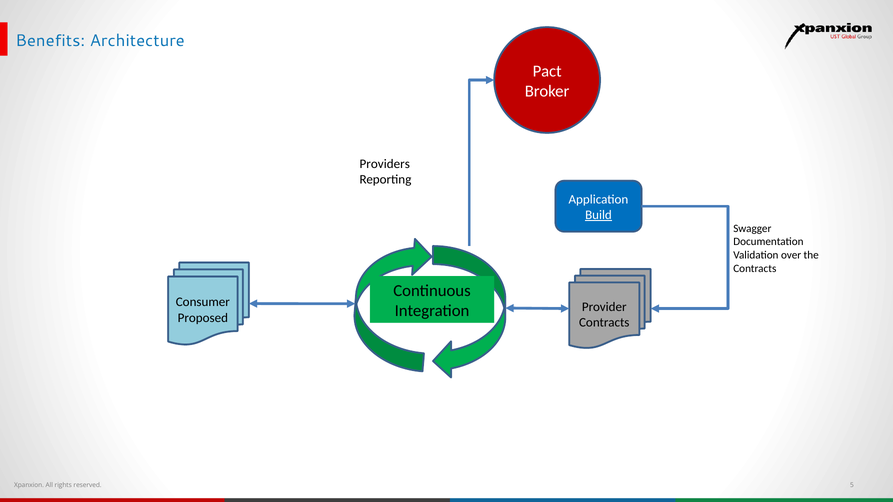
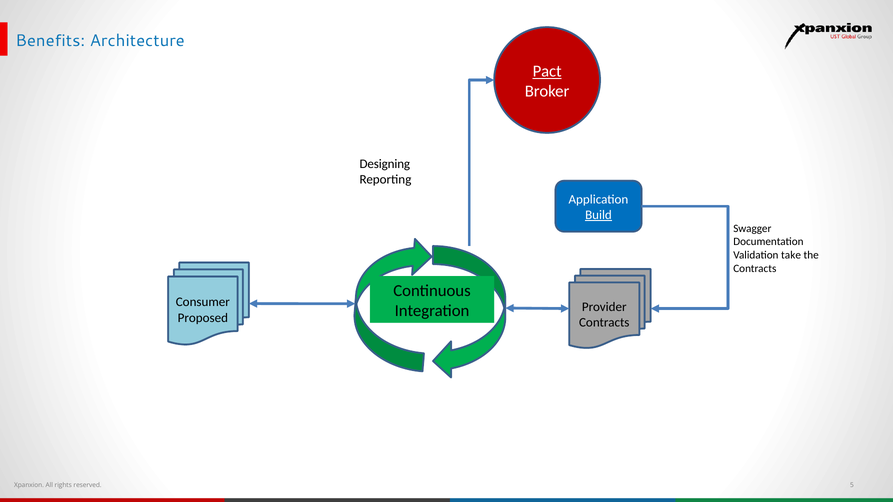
Pact underline: none -> present (547, 71)
Providers: Providers -> Designing (385, 164)
over: over -> take (791, 255)
